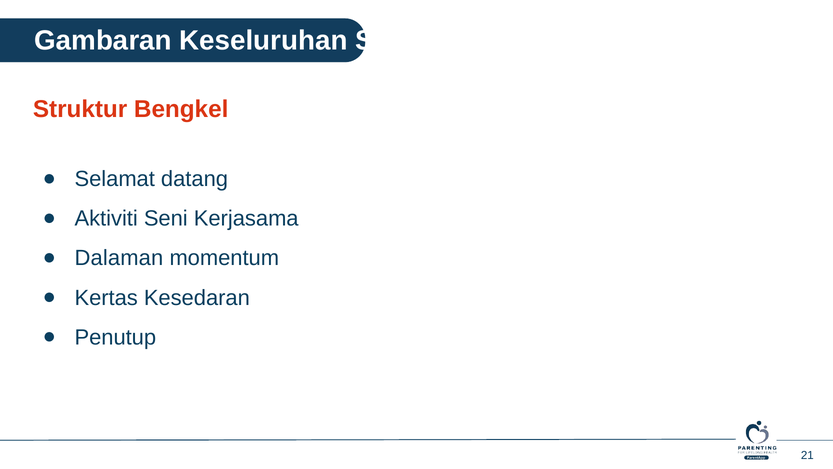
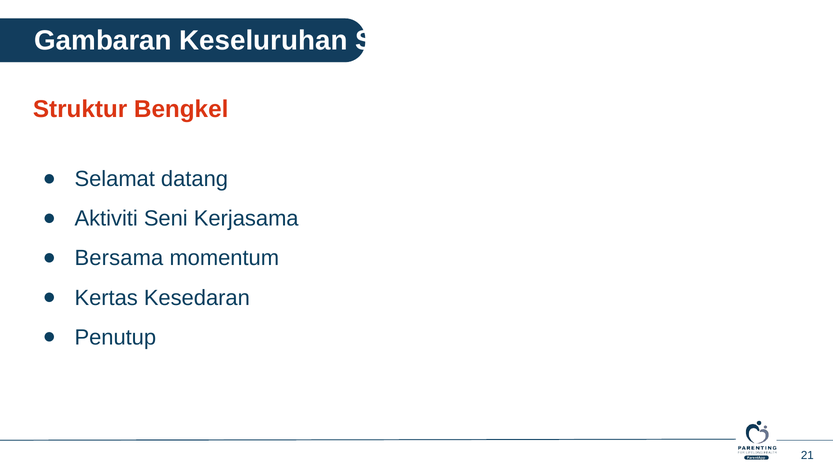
Dalaman: Dalaman -> Bersama (119, 258)
